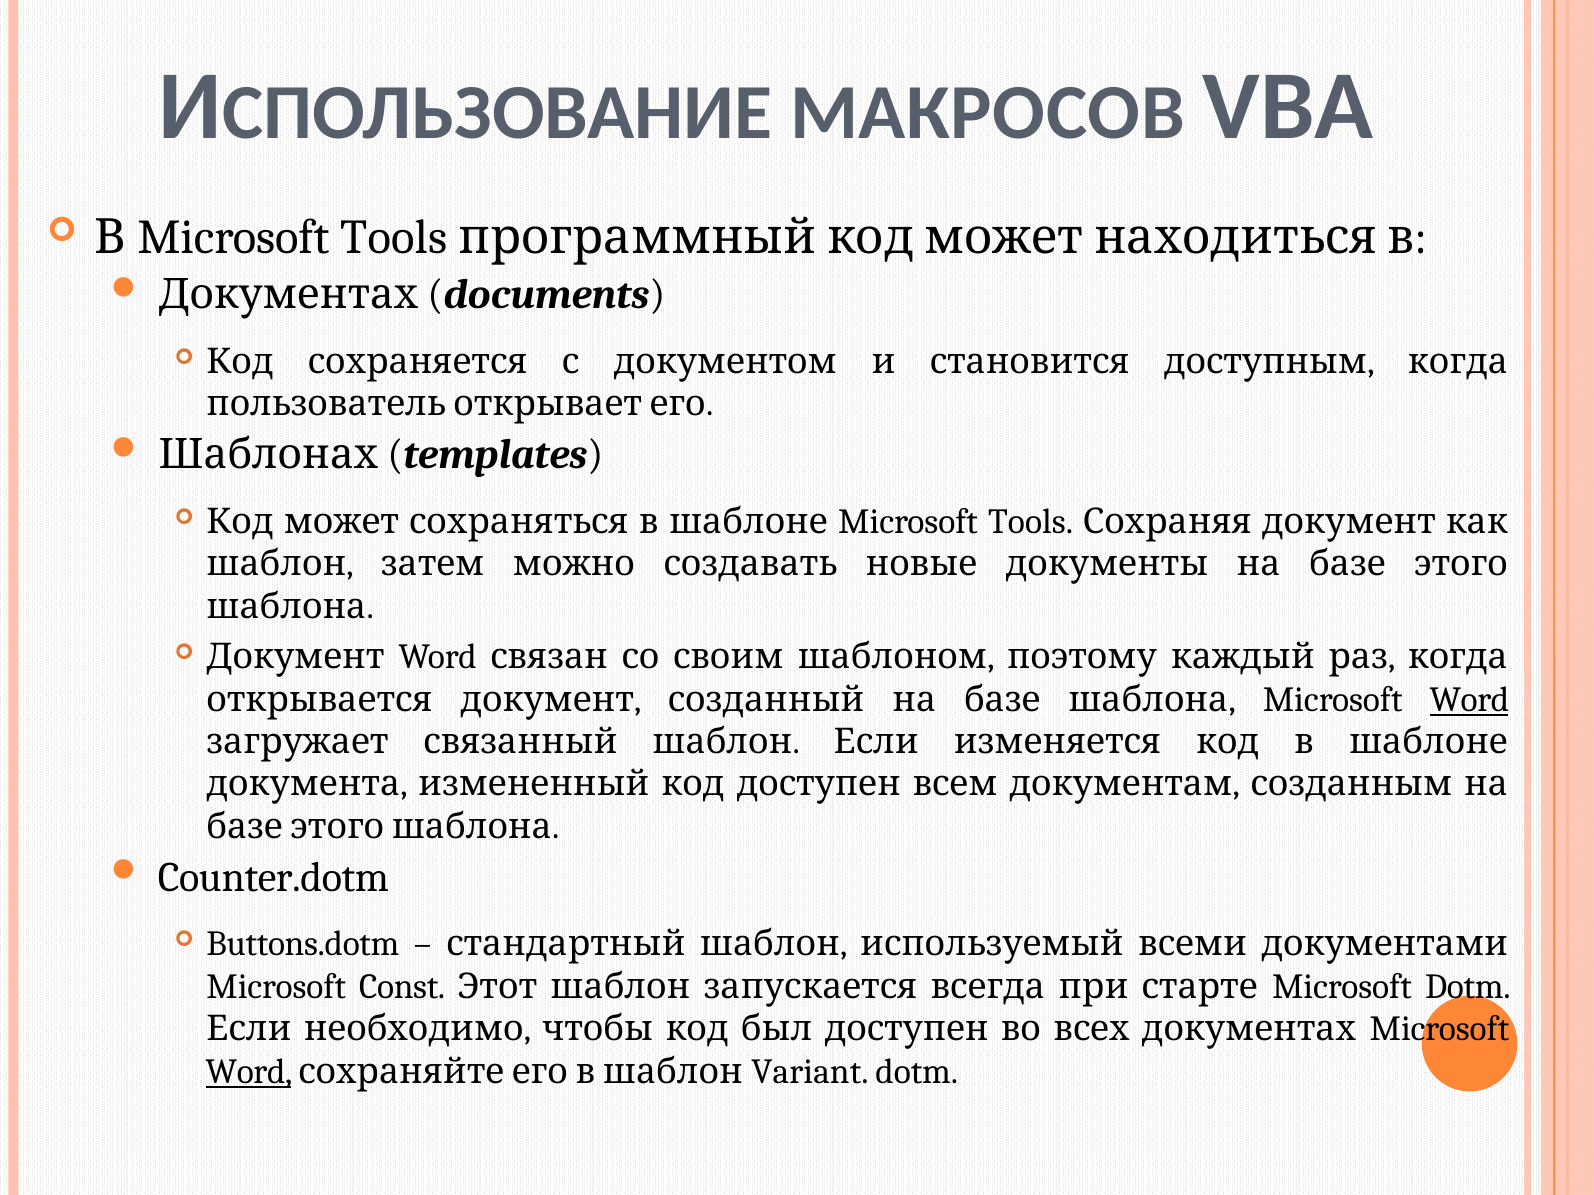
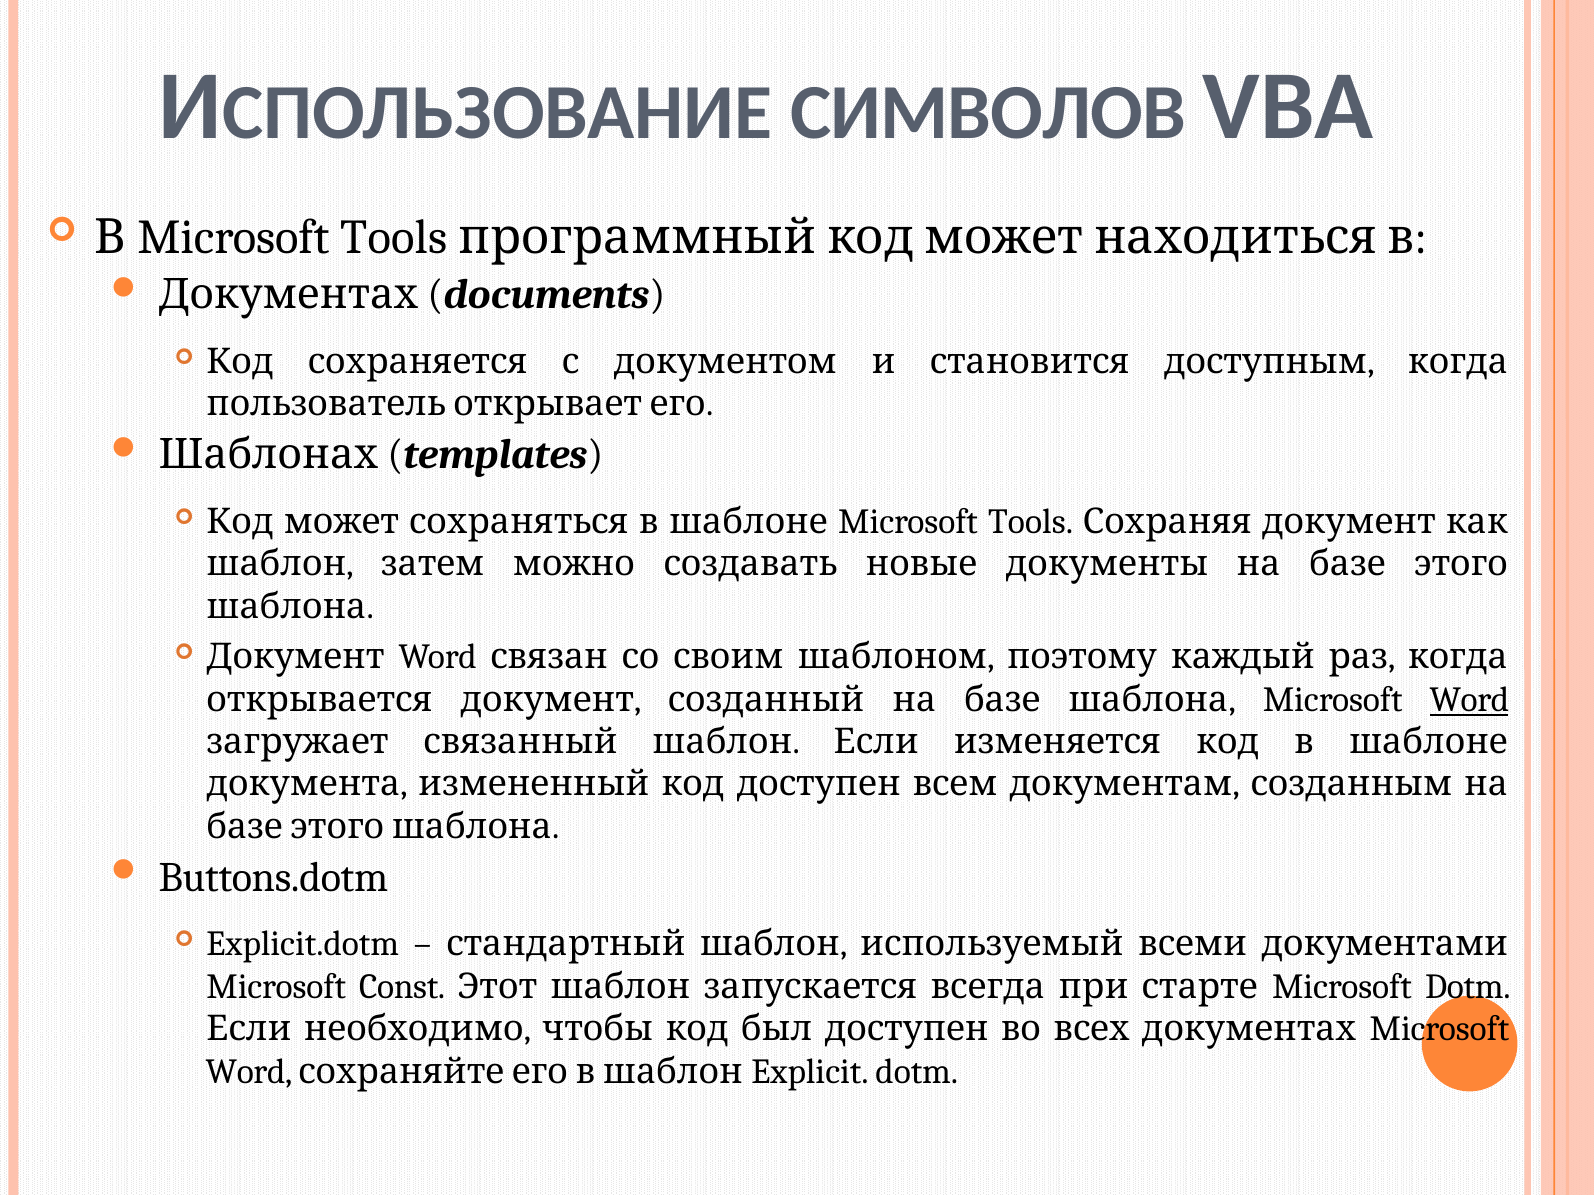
МАКРОСОВ: МАКРОСОВ -> СИМВОЛОВ (988, 113)
Counter.dotm: Counter.dotm -> Buttons.dotm (273, 878)
Buttons.dotm: Buttons.dotm -> Explicit.dotm (303, 945)
Word underline: present -> none (249, 1072)
Variant: Variant -> Explicit (810, 1072)
